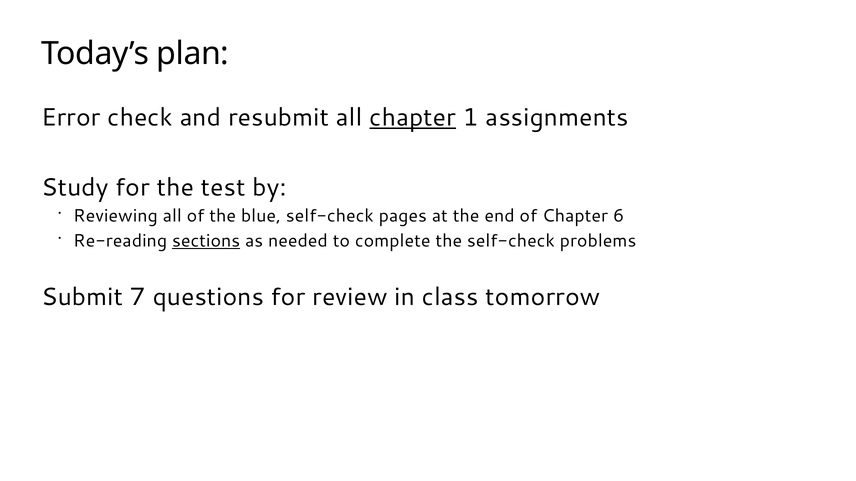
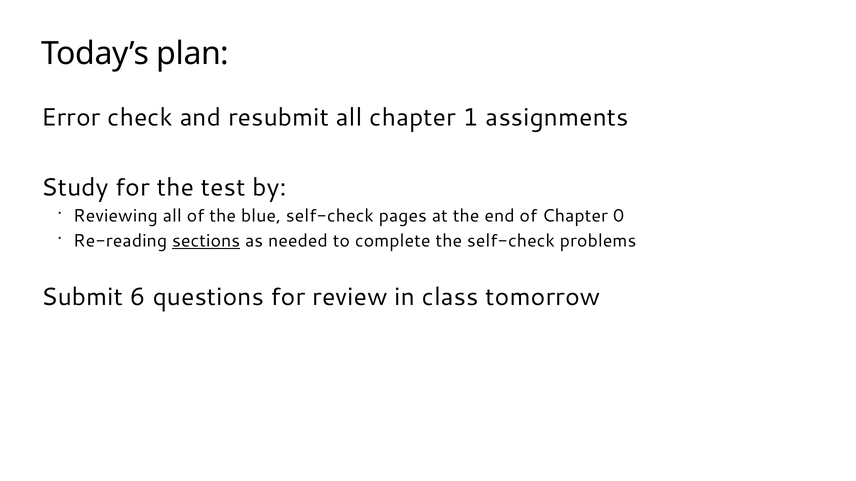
chapter underline: present -> none (413, 118)
6: 6 -> 0 (619, 216)
7: 7 -> 6 (138, 297)
